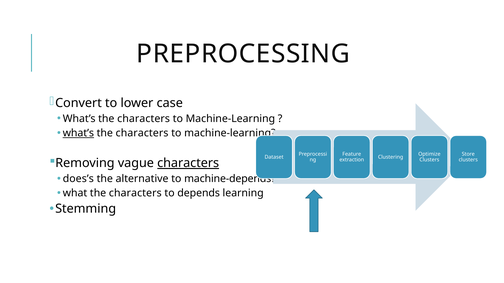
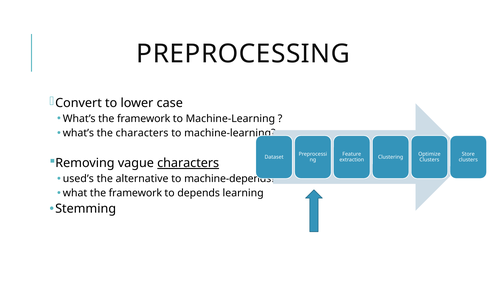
characters: characters -> framework (144, 119)
what’s underline: present -> none (78, 133)
does’s: does’s -> used’s (78, 179)
what the characters: characters -> framework (135, 193)
